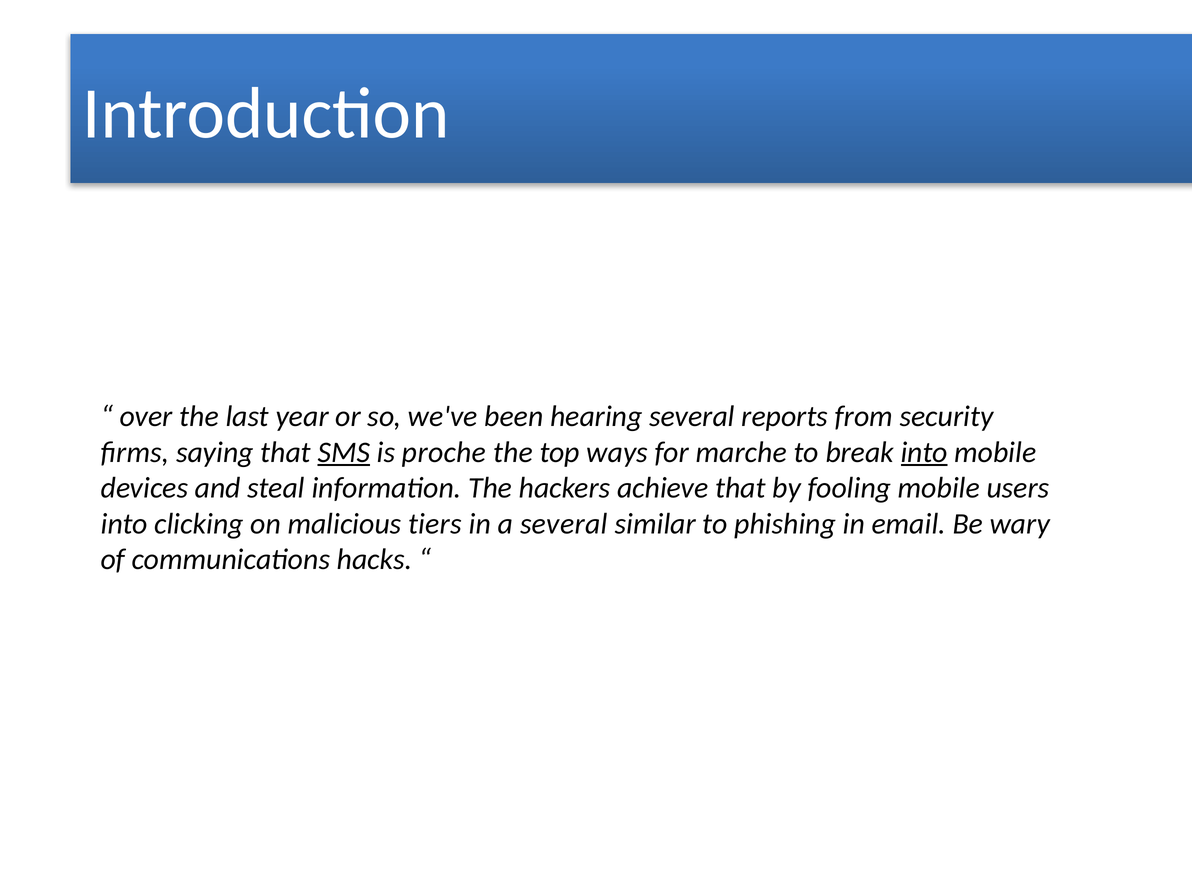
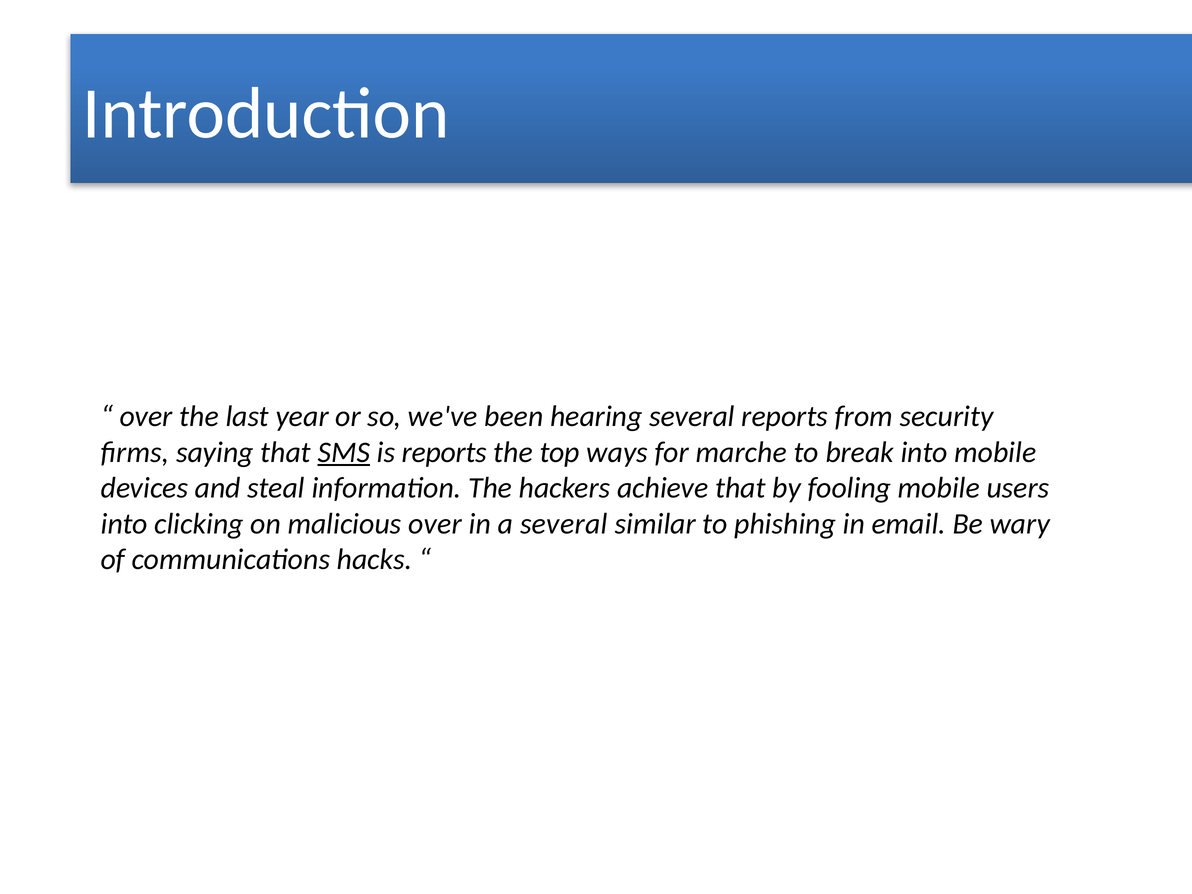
is proche: proche -> reports (444, 452)
into underline: present -> none (924, 452)
malicious tiers: tiers -> over (435, 524)
